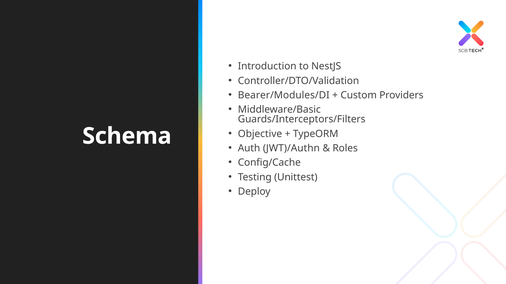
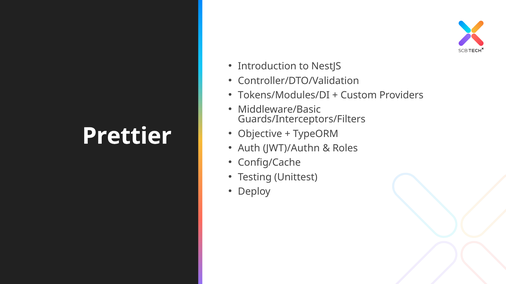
Bearer/Modules/DI: Bearer/Modules/DI -> Tokens/Modules/DI (284, 95)
Schema: Schema -> Prettier (127, 136)
